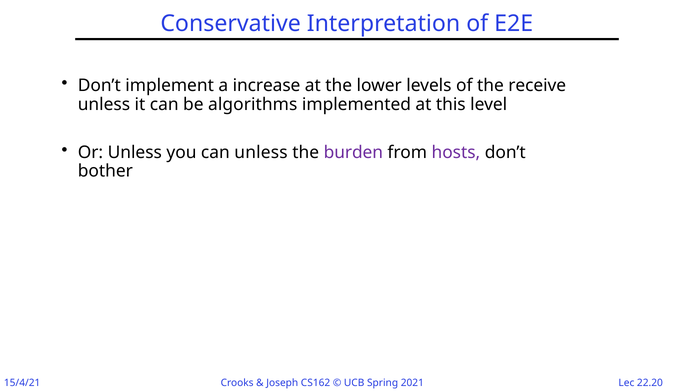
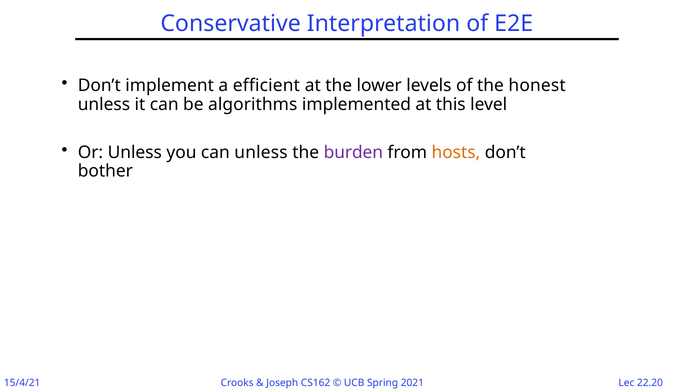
increase: increase -> efficient (266, 86)
receive: receive -> honest (537, 86)
hosts colour: purple -> orange (456, 152)
